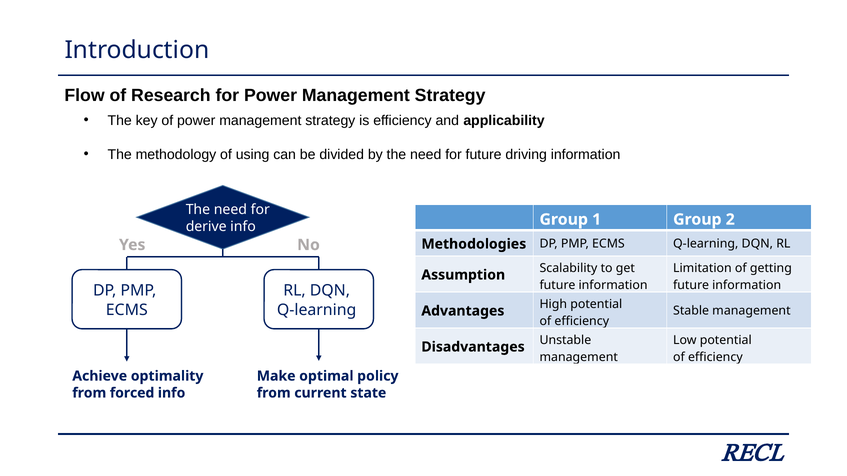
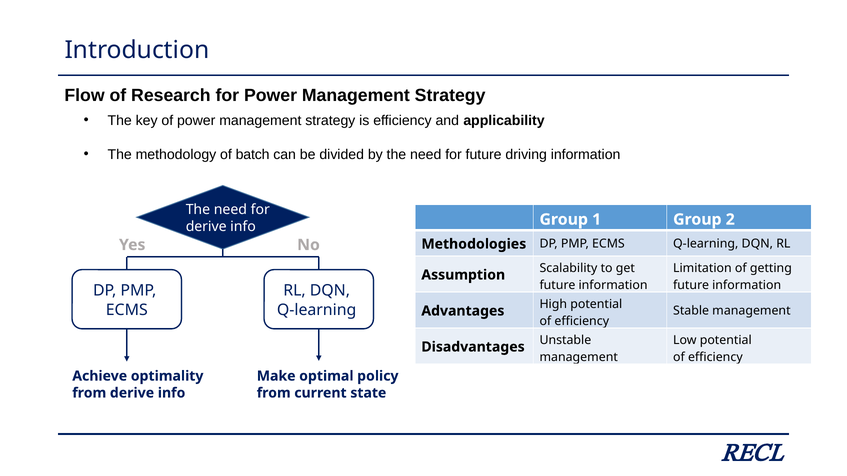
using: using -> batch (253, 155)
from forced: forced -> derive (132, 393)
